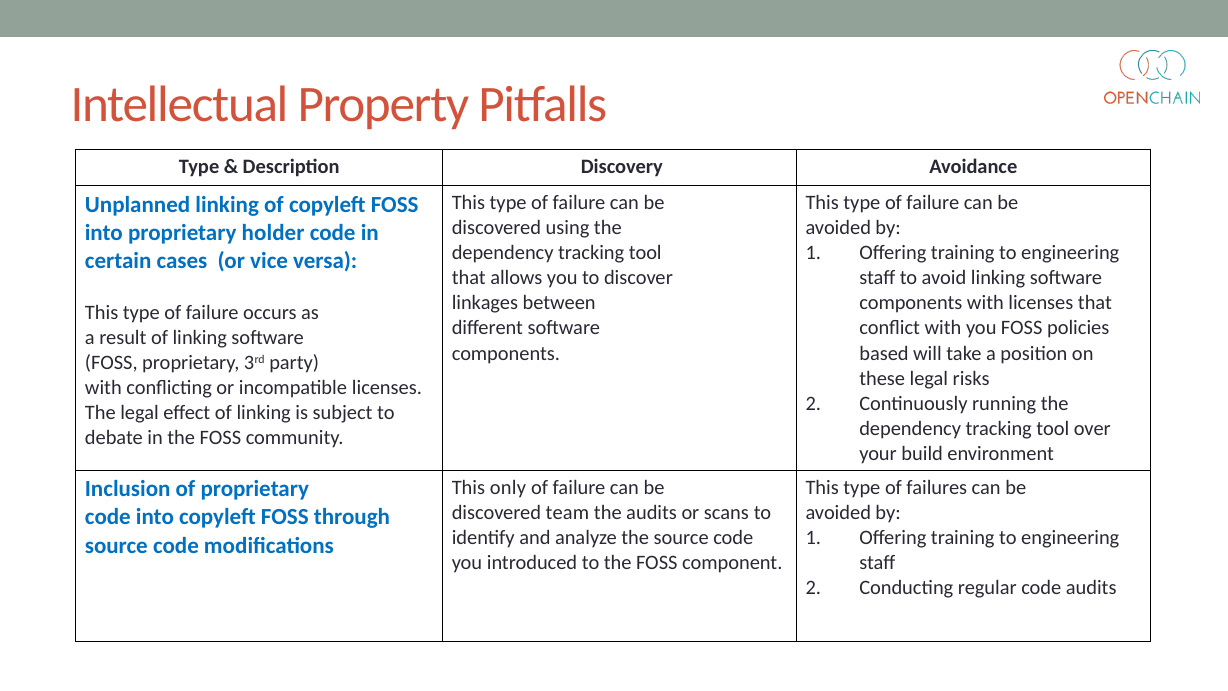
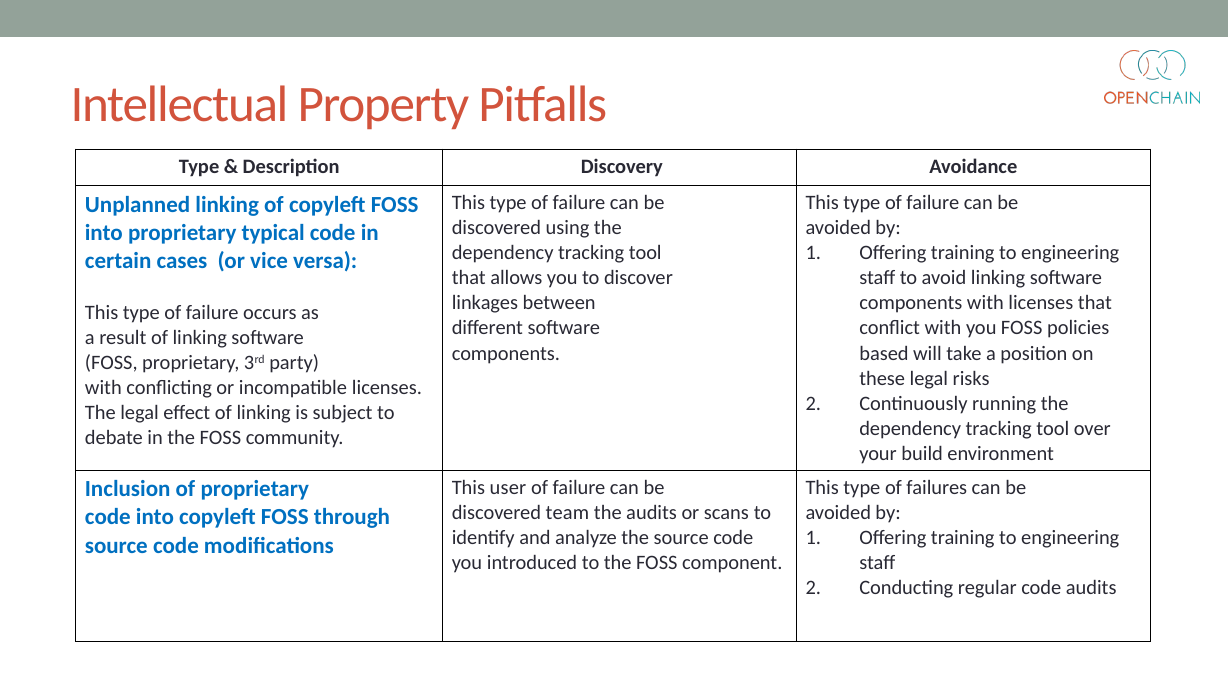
holder: holder -> typical (273, 233)
only: only -> user (508, 487)
